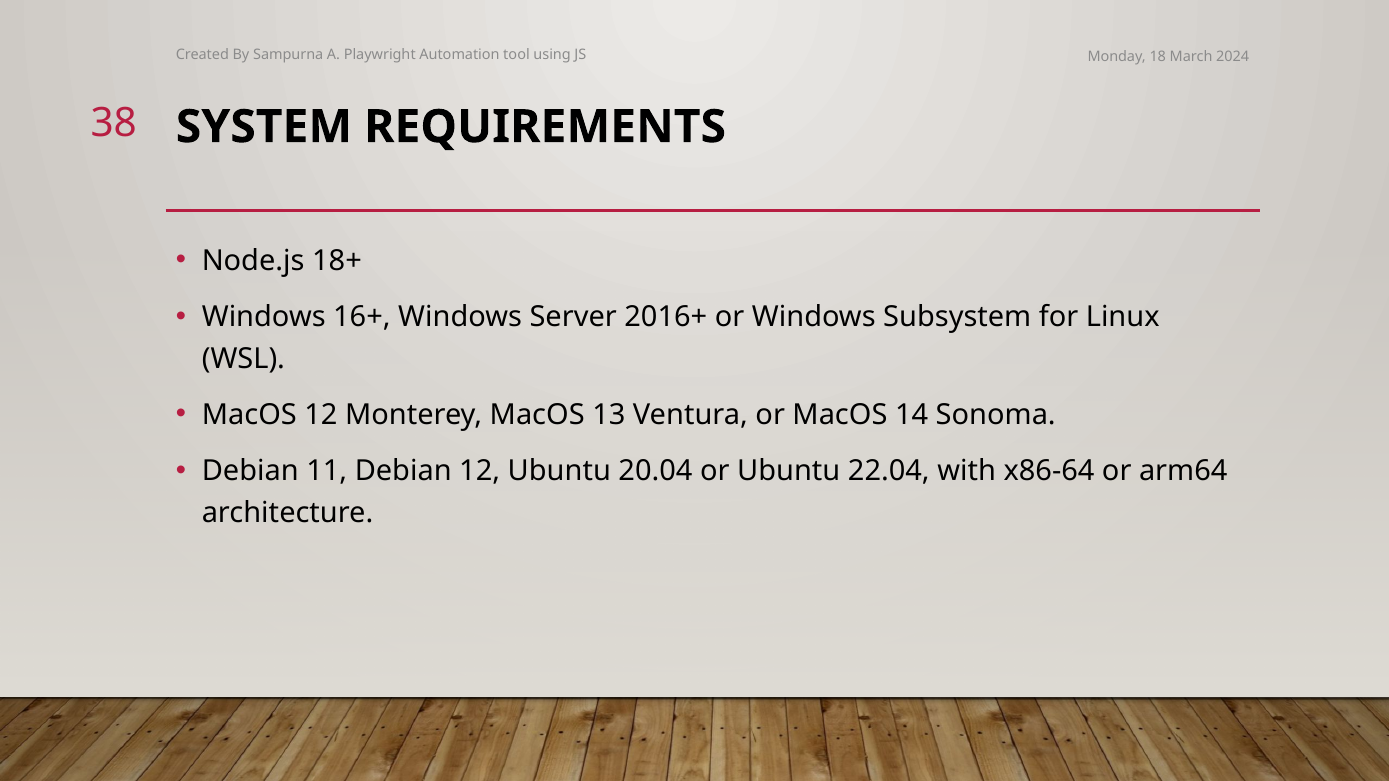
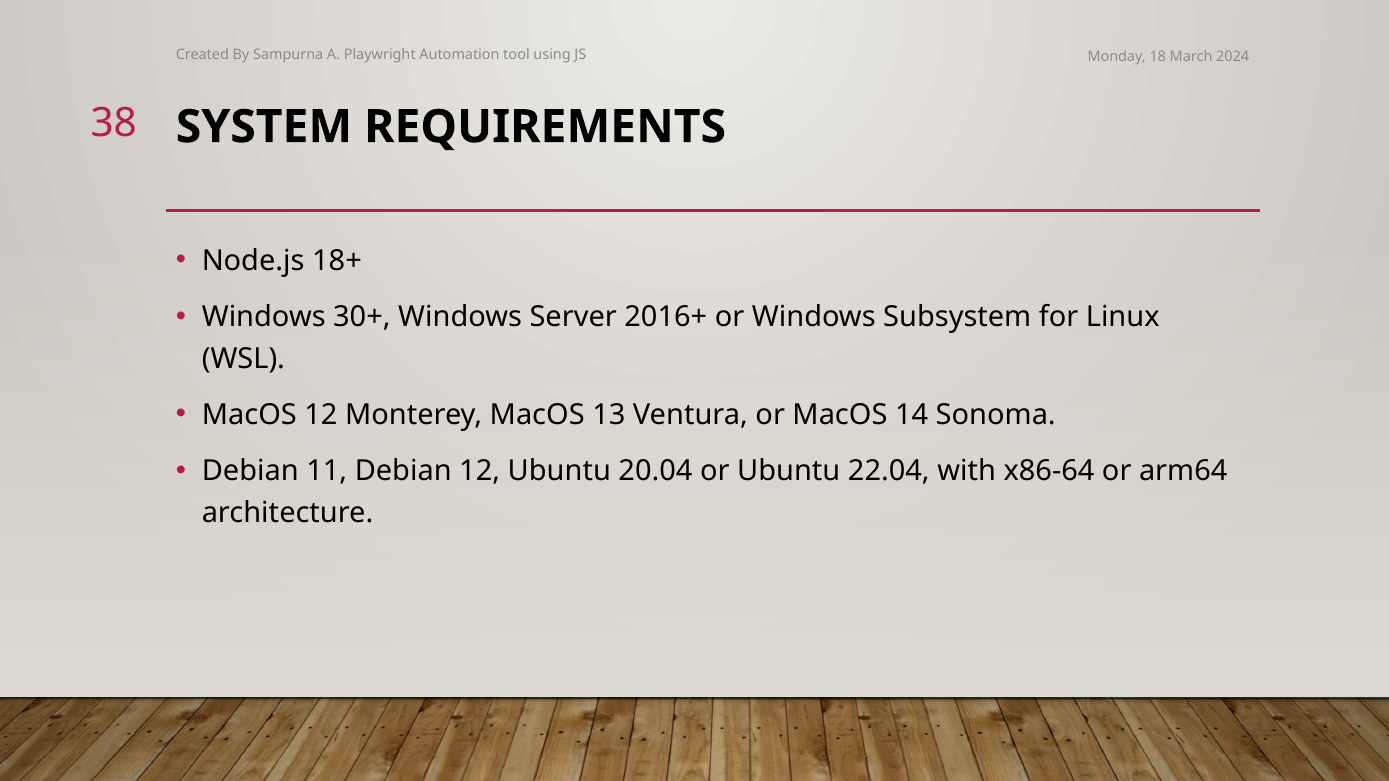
16+: 16+ -> 30+ (362, 317)
